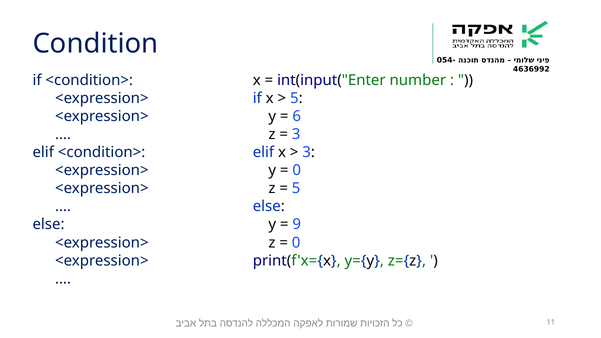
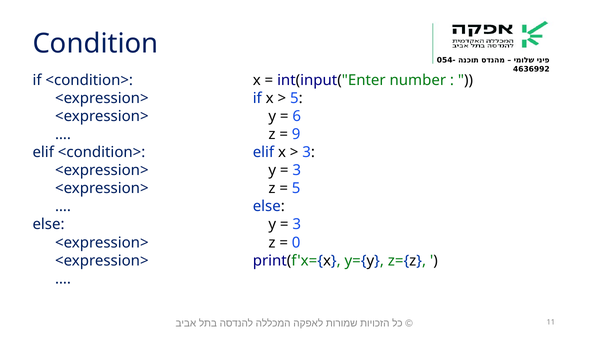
3: 3 -> 9 (296, 134)
0: 0 -> 3 (297, 170)
9: 9 -> 3 (297, 225)
